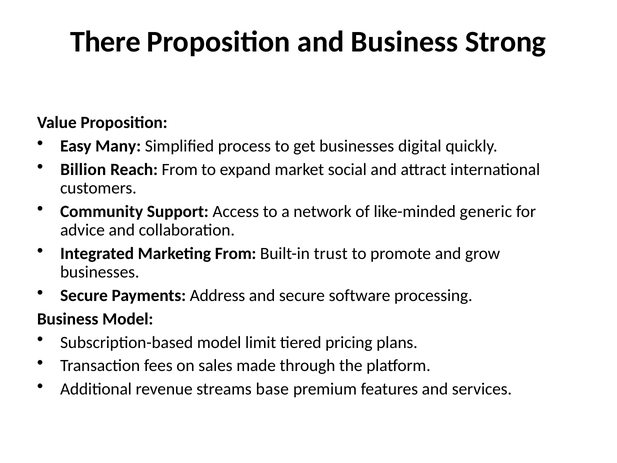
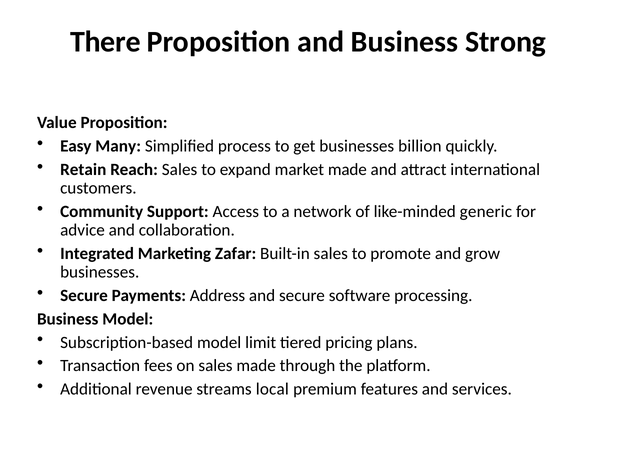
digital: digital -> billion (420, 146)
Billion: Billion -> Retain (83, 169)
Reach From: From -> Sales (180, 169)
market social: social -> made (347, 169)
Marketing From: From -> Zafar (236, 253)
Built-in trust: trust -> sales (331, 253)
base: base -> local (272, 389)
